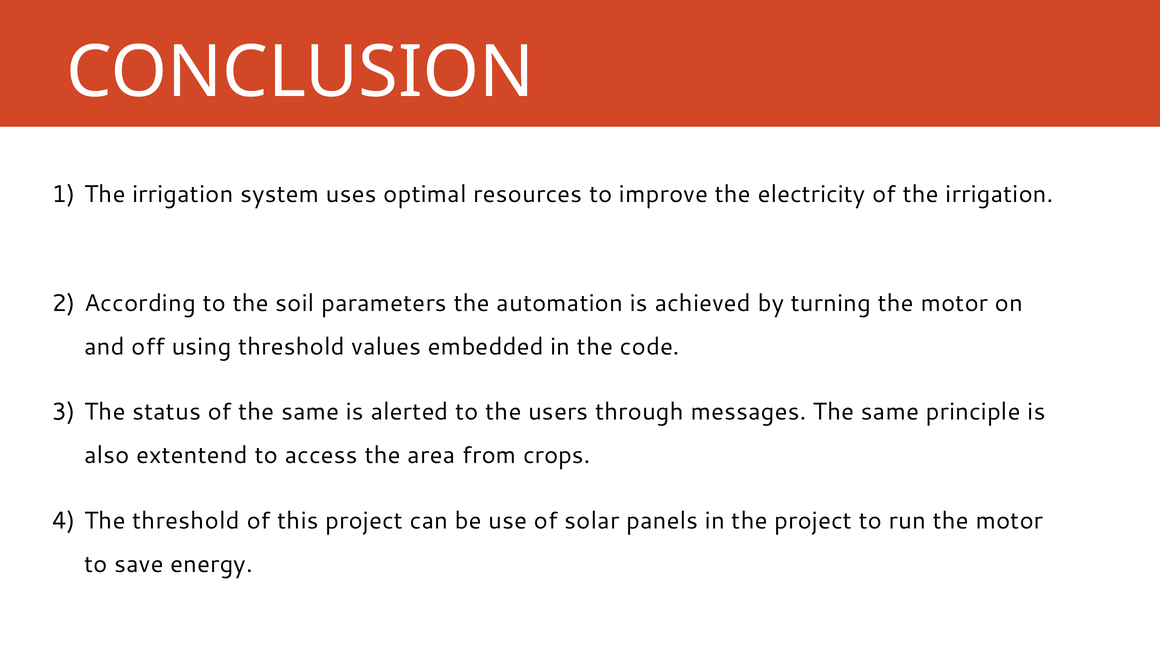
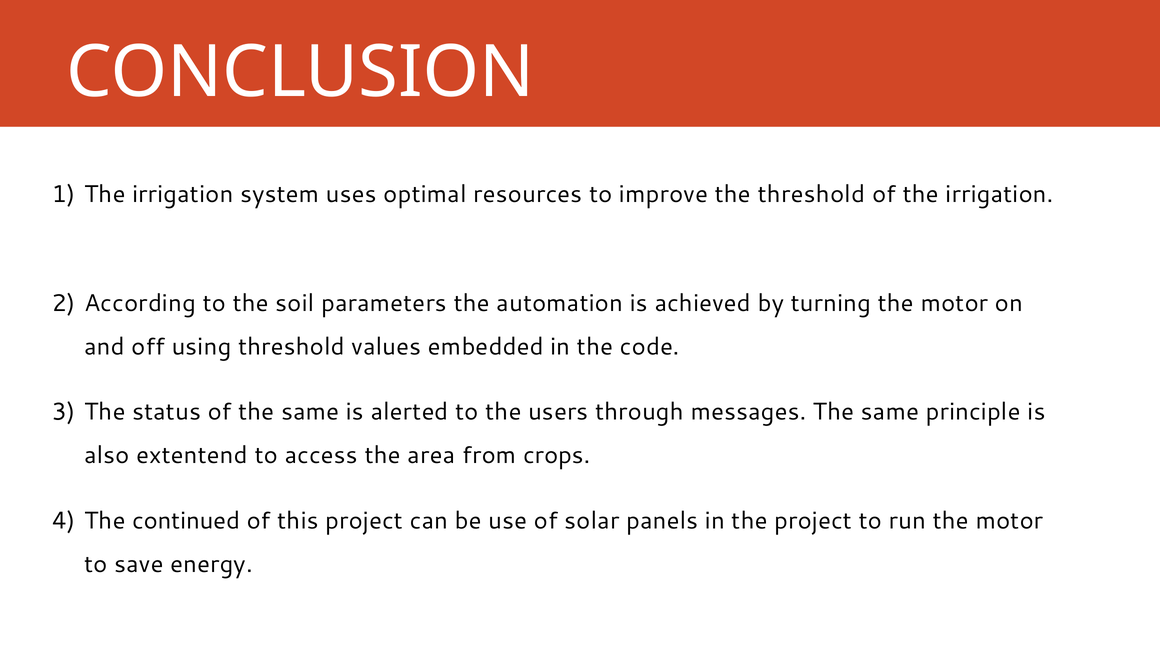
the electricity: electricity -> threshold (811, 194)
The threshold: threshold -> continued (186, 521)
